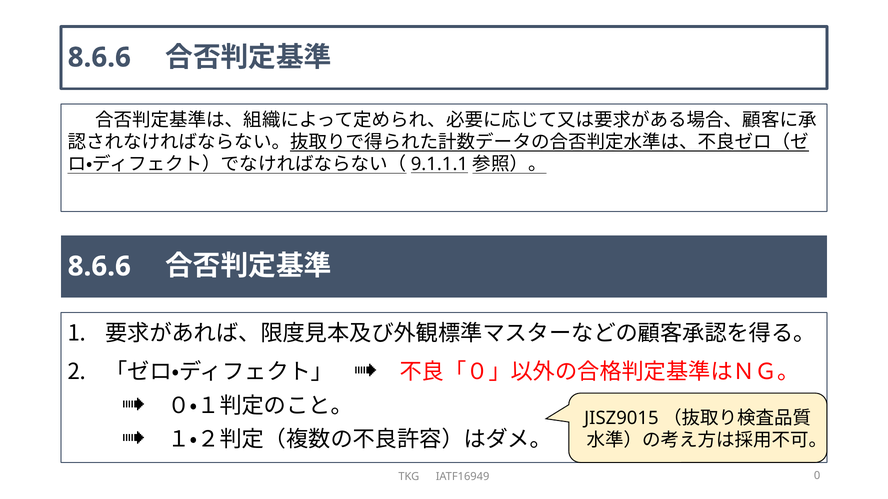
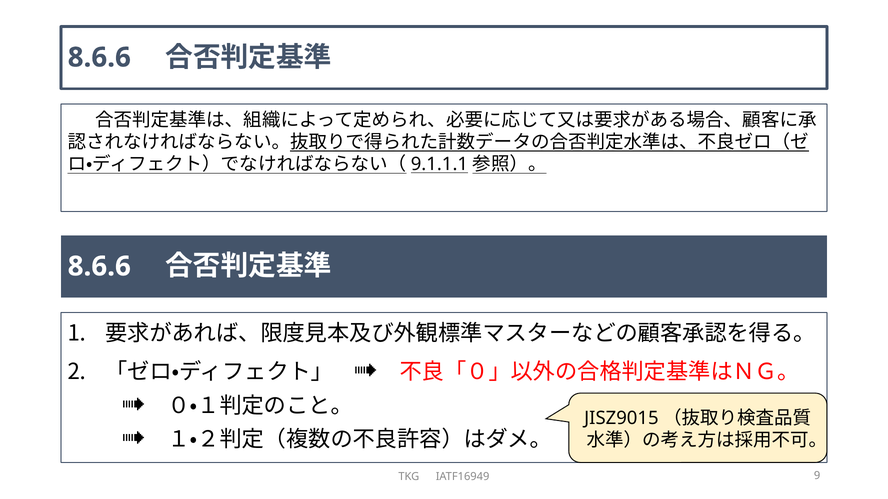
0: 0 -> 9 (817, 476)
